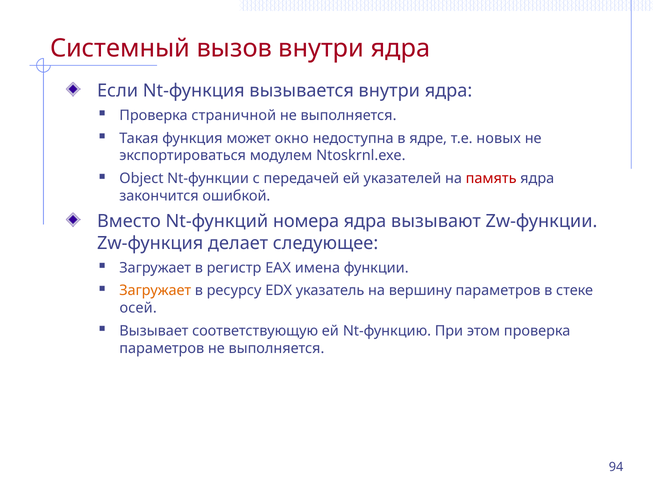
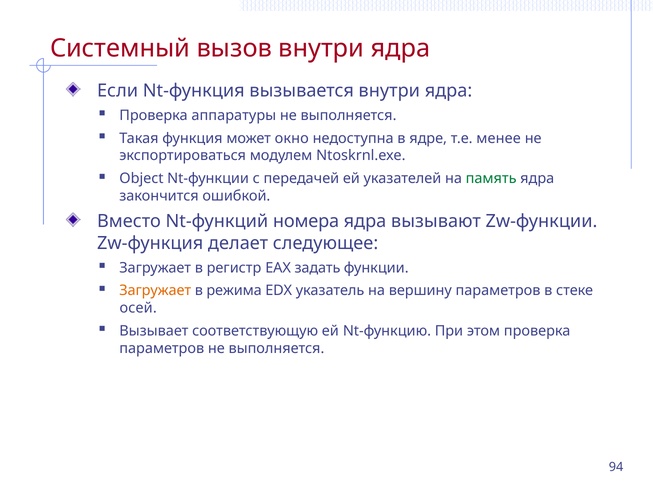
страничной: страничной -> аппаратуры (234, 115)
новых: новых -> менее (499, 138)
память colour: red -> green (491, 178)
имена: имена -> задать (318, 268)
ресурсу: ресурсу -> режима (234, 291)
